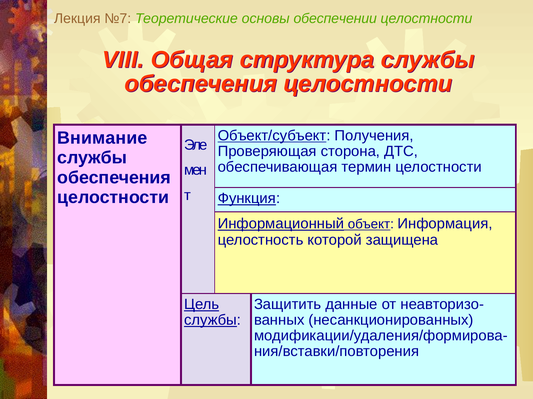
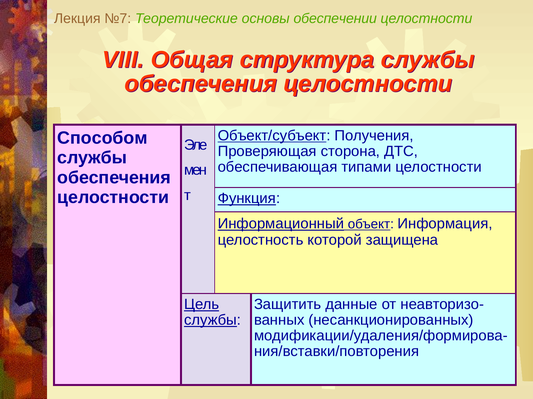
Внимание: Внимание -> Способом (102, 138)
термин: термин -> типами (366, 167)
